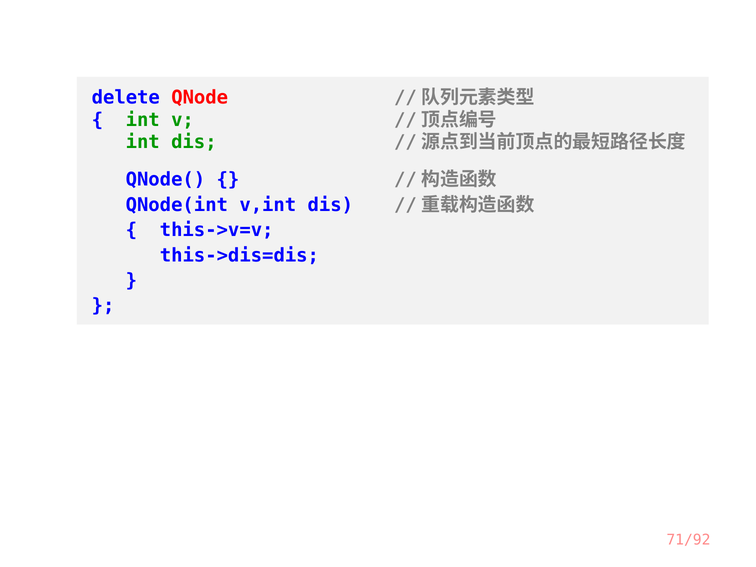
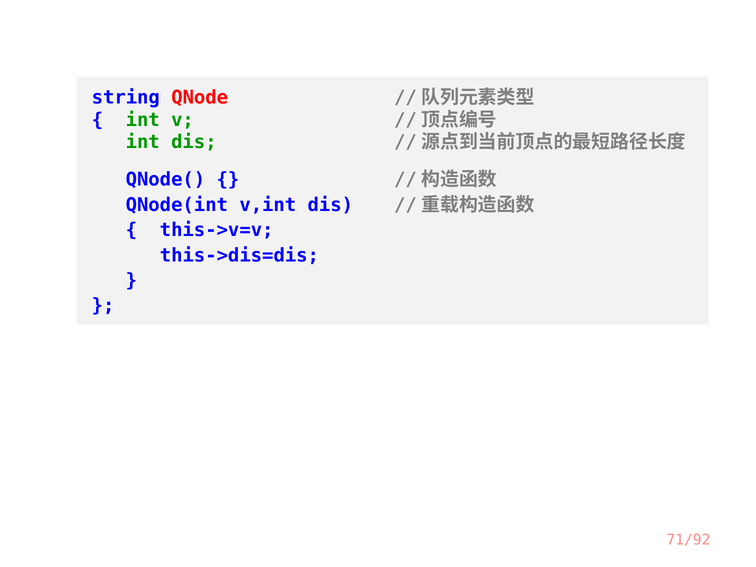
delete: delete -> string (126, 98)
